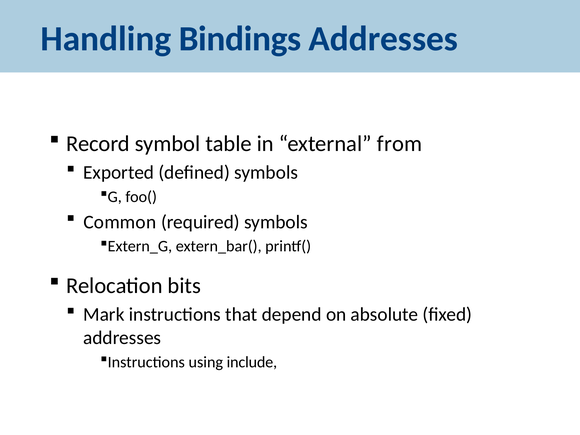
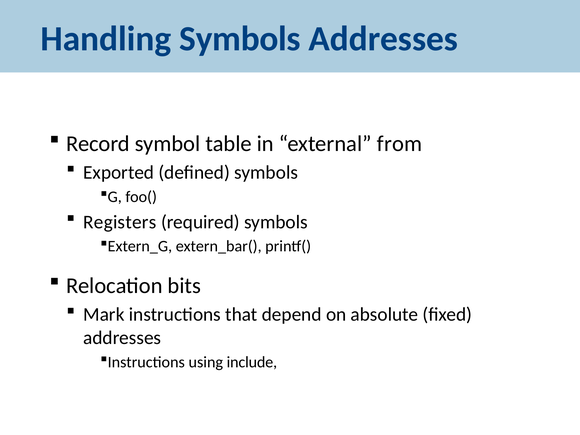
Handling Bindings: Bindings -> Symbols (240, 39)
Common: Common -> Registers (120, 222)
